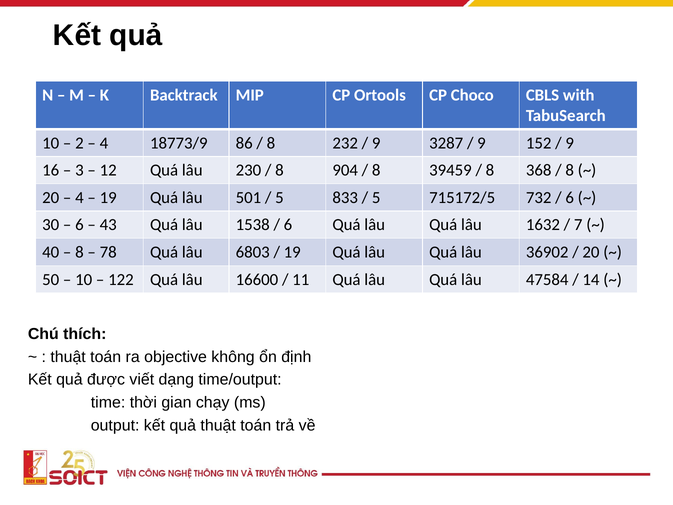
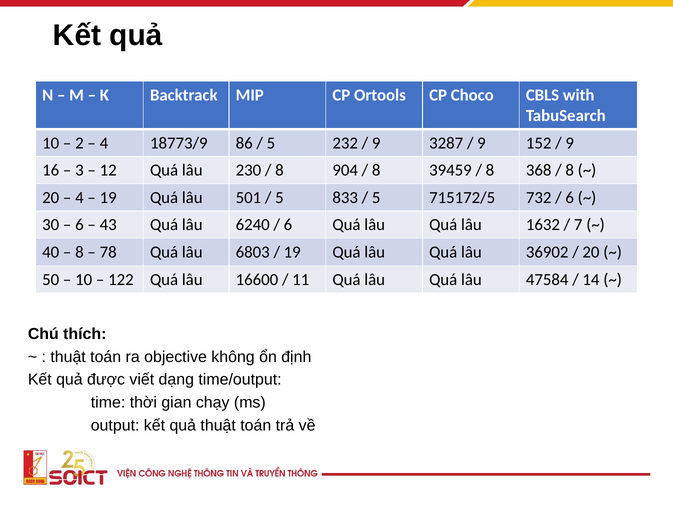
8: 8 -> 5 (271, 143)
1538: 1538 -> 6240 (253, 225)
